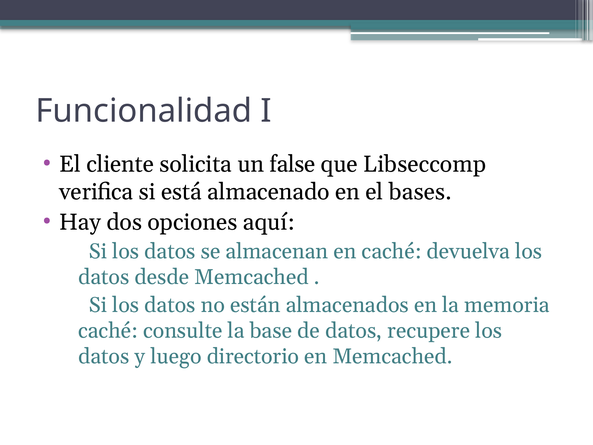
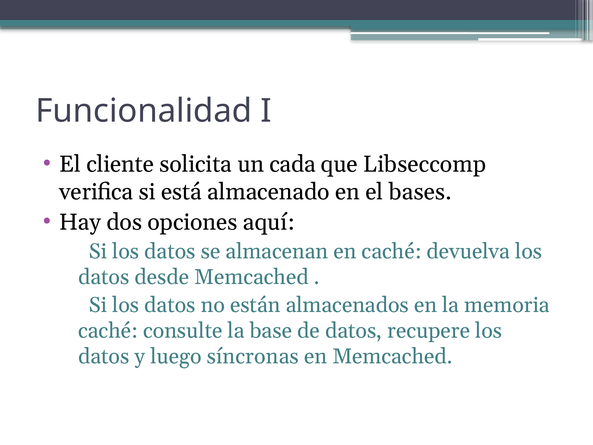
false: false -> cada (293, 164)
directorio: directorio -> síncronas (253, 356)
